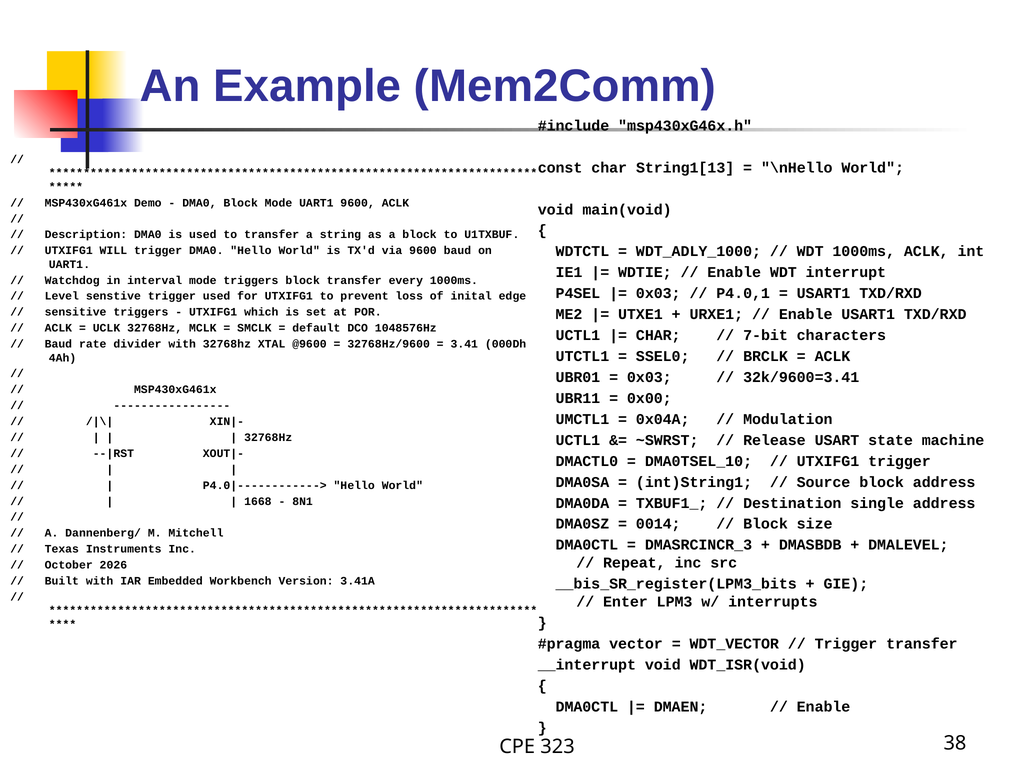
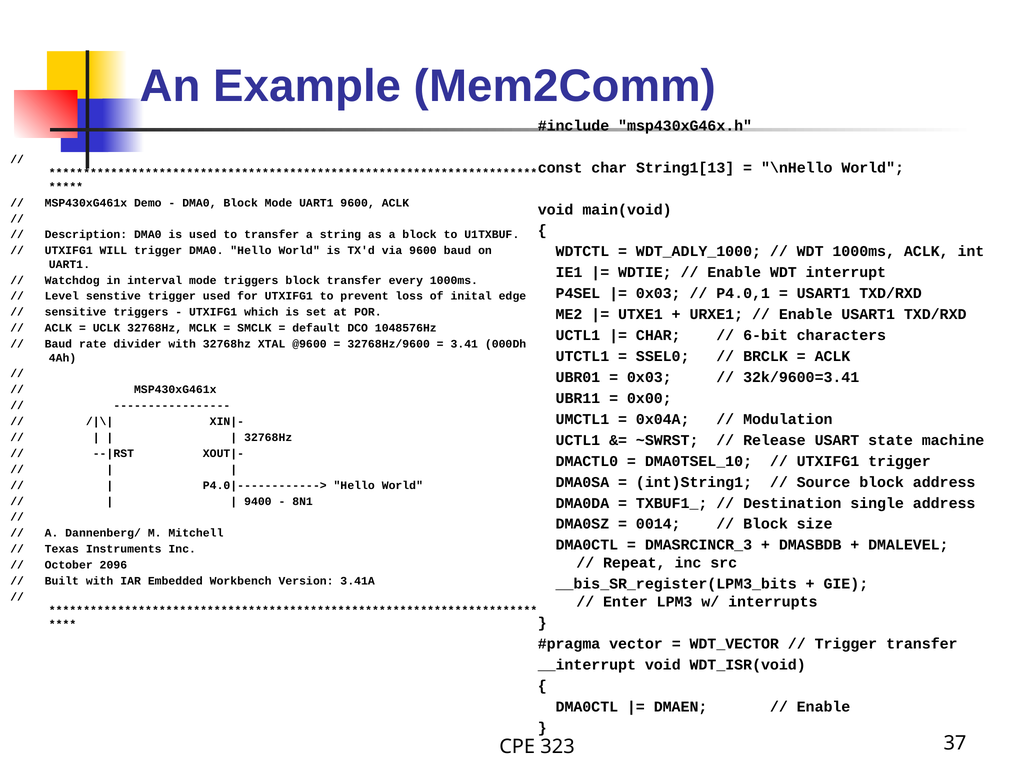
7-bit: 7-bit -> 6-bit (766, 335)
1668: 1668 -> 9400 (258, 501)
2026: 2026 -> 2096 (113, 565)
38: 38 -> 37 (955, 743)
